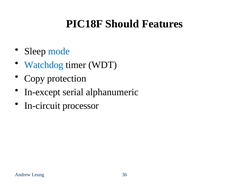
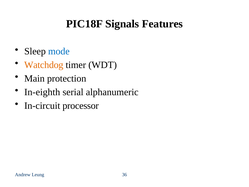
Should: Should -> Signals (122, 24)
Watchdog colour: blue -> orange (44, 65)
Copy: Copy -> Main (34, 78)
In-except: In-except -> In-eighth (42, 92)
